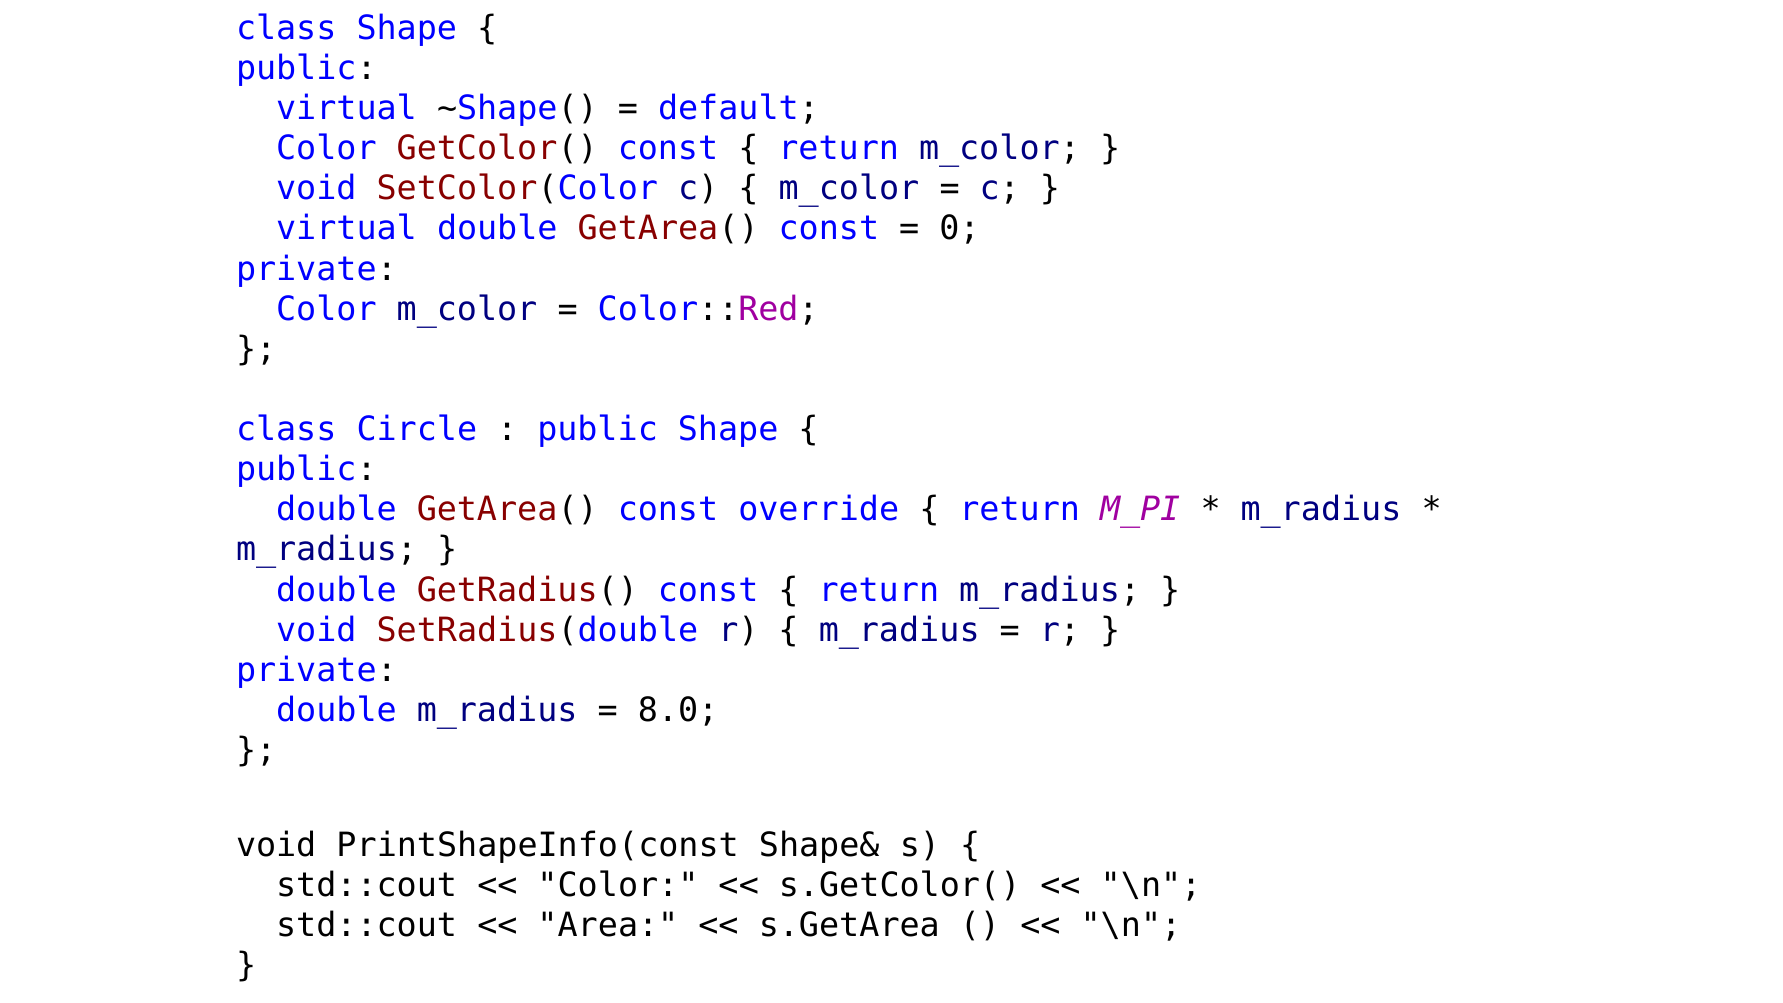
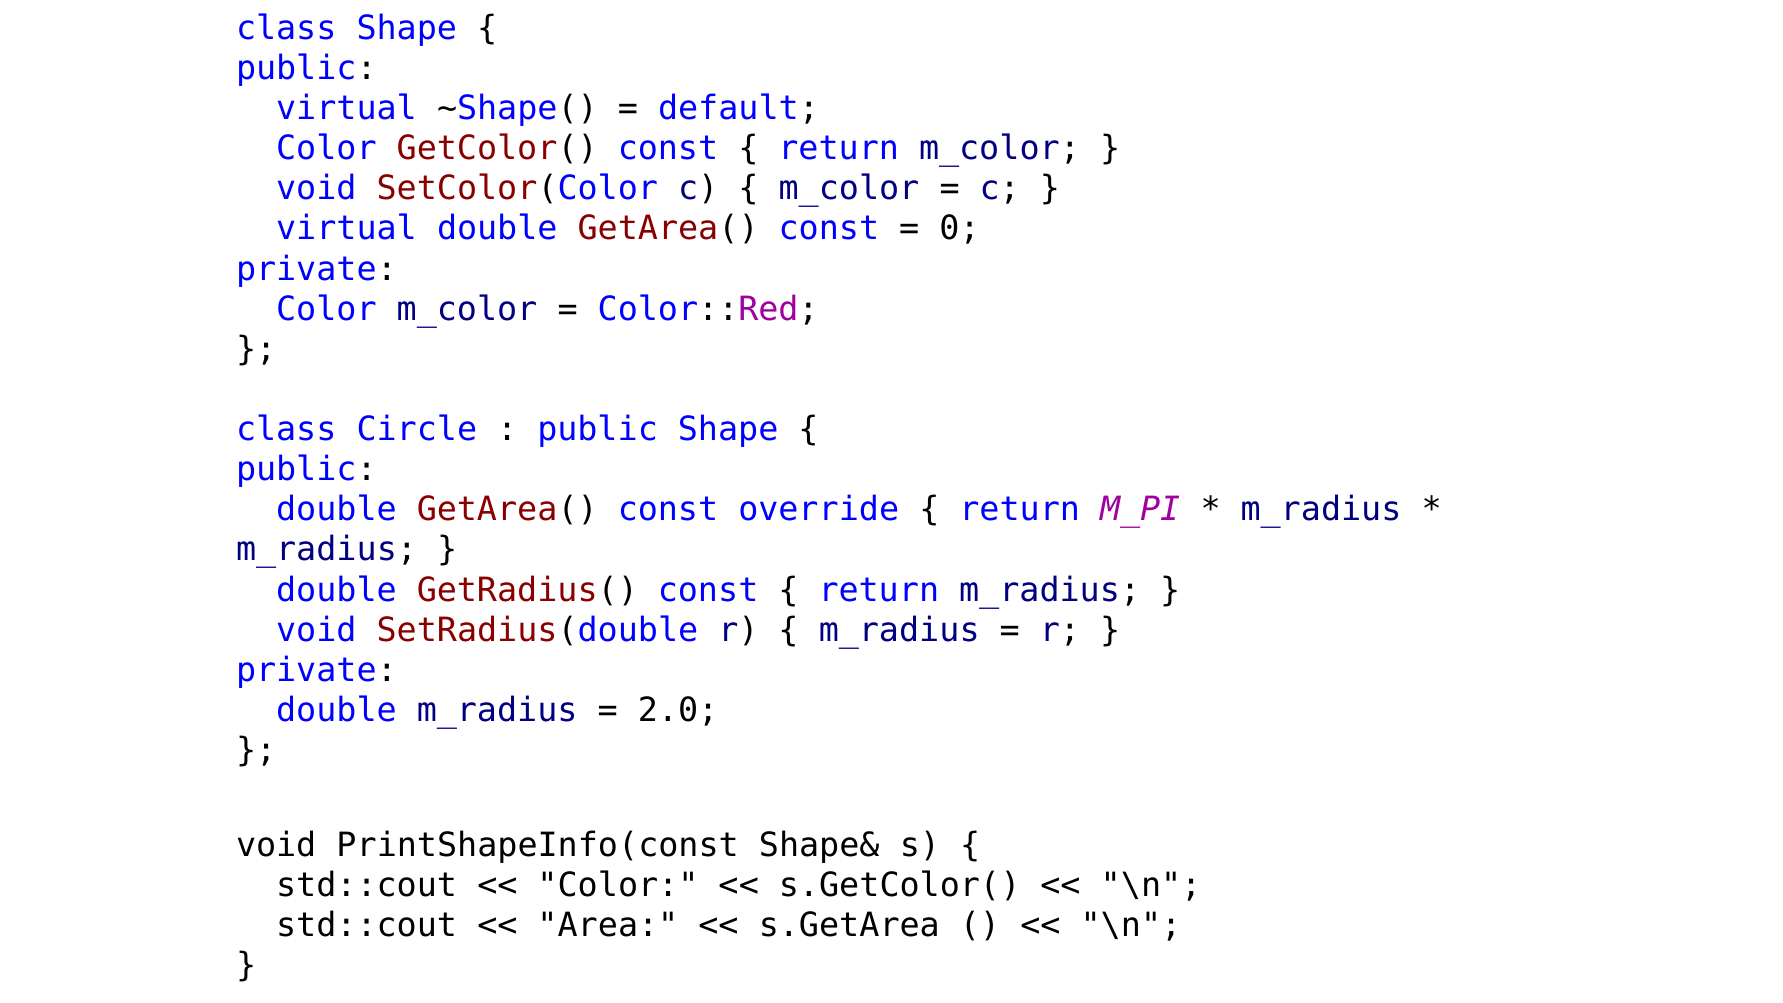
8.0: 8.0 -> 2.0 (678, 710)
